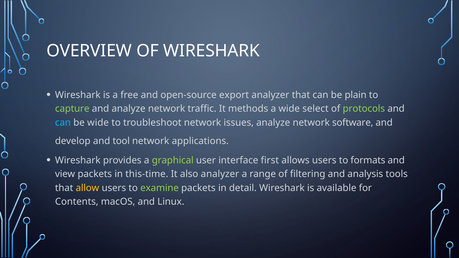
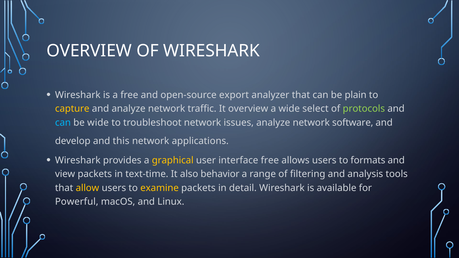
capture colour: light green -> yellow (72, 109)
It methods: methods -> overview (248, 109)
tool: tool -> this (121, 141)
graphical colour: light green -> yellow (173, 160)
interface first: first -> free (270, 160)
this-time: this-time -> text-time (147, 174)
also analyzer: analyzer -> behavior (220, 174)
examine colour: light green -> yellow (160, 188)
Contents: Contents -> Powerful (77, 202)
